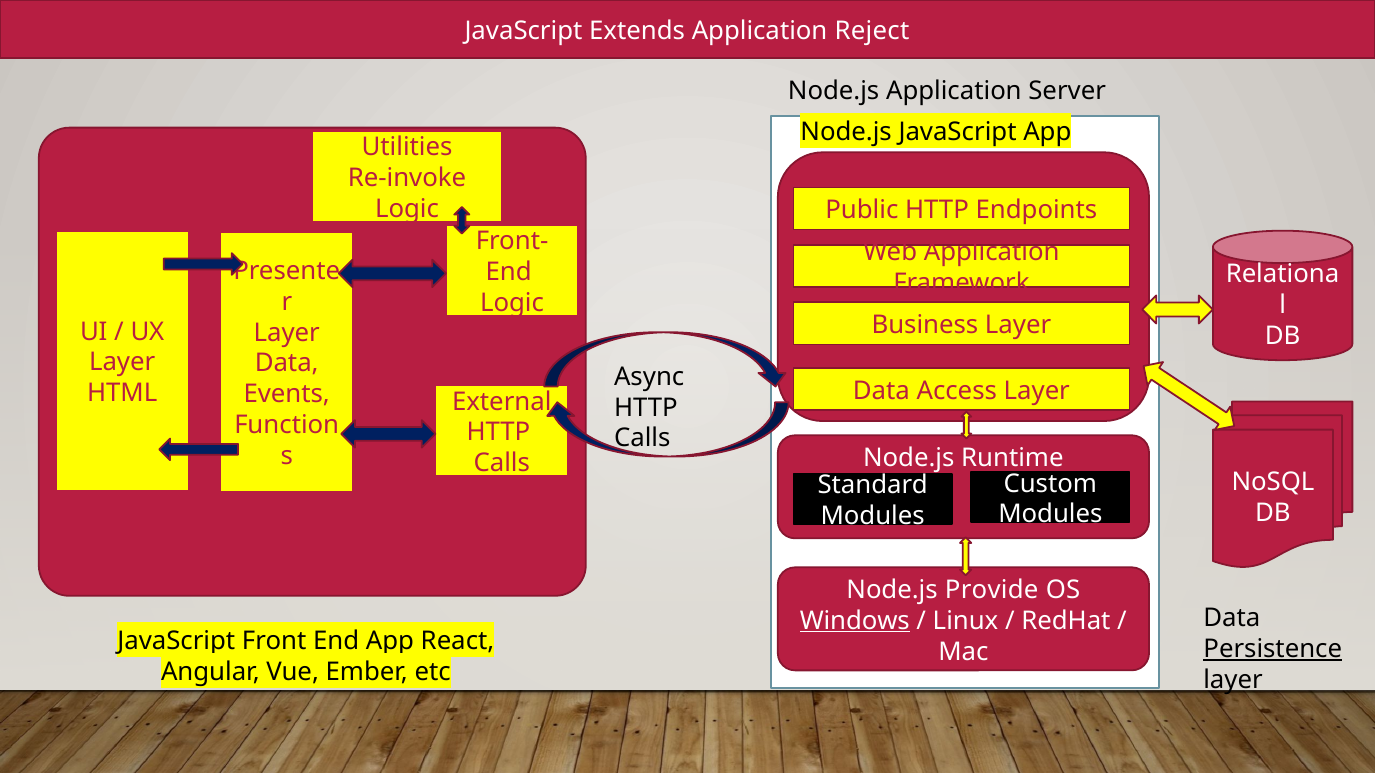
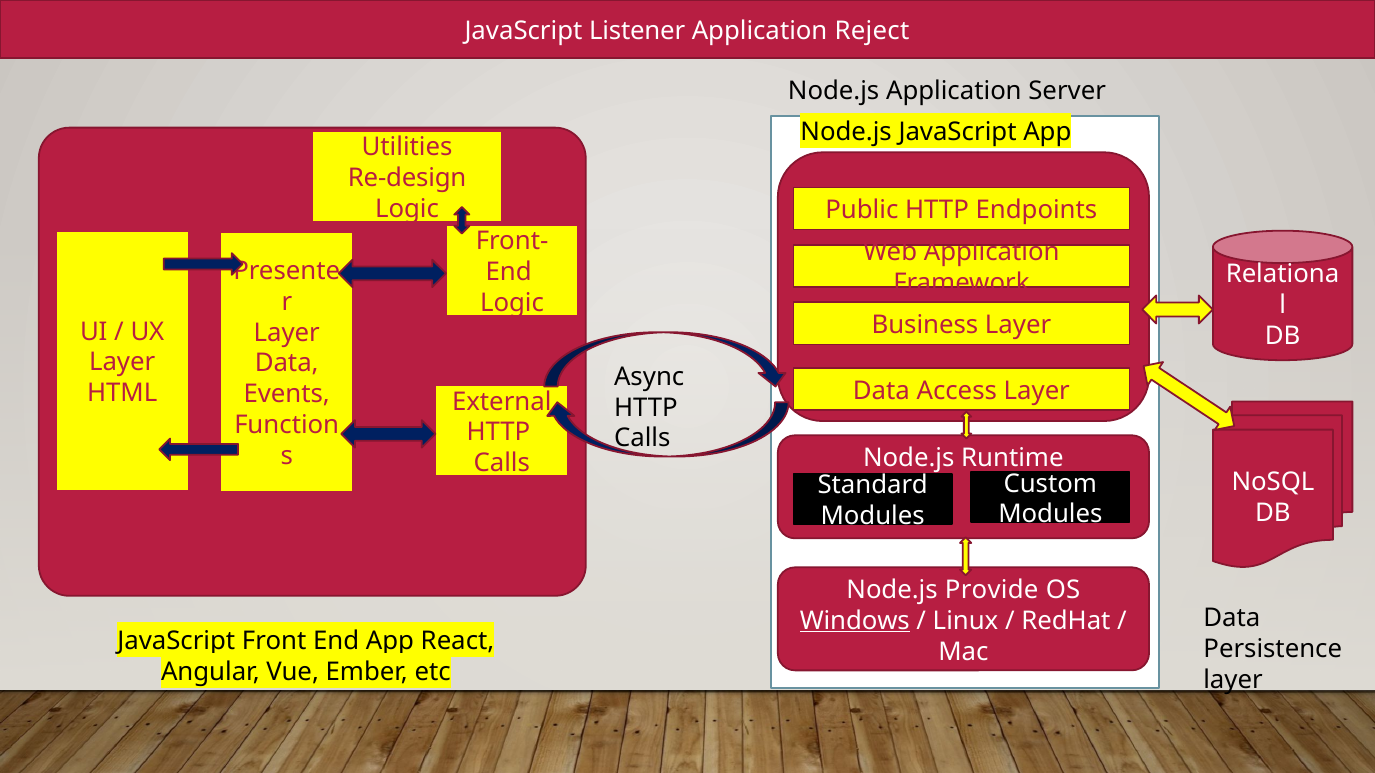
Extends: Extends -> Listener (637, 31)
Re-invoke: Re-invoke -> Re-design (407, 178)
Persistence underline: present -> none (1273, 649)
